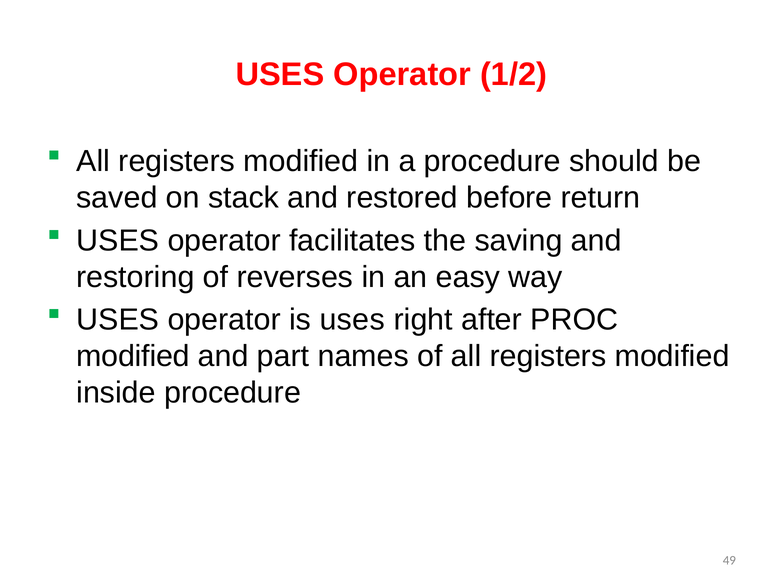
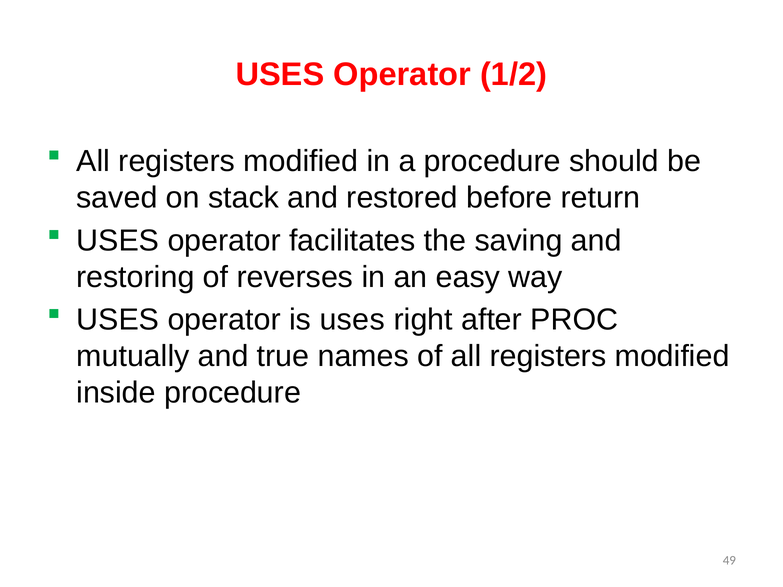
modified: modified -> mutually (133, 356)
part: part -> true (283, 356)
